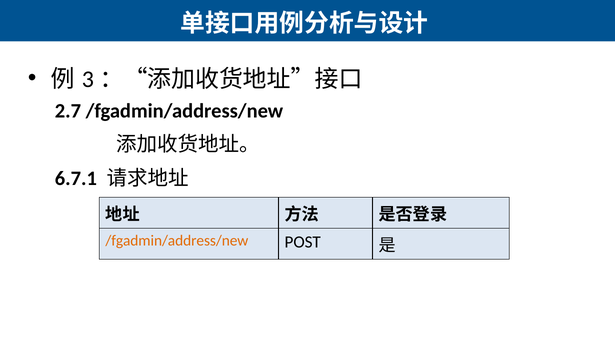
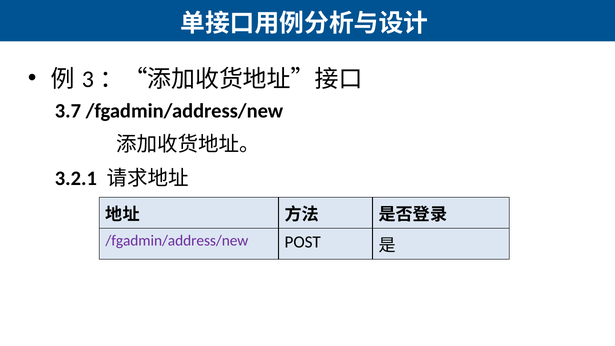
2.7: 2.7 -> 3.7 (68, 111)
6.7.1: 6.7.1 -> 3.2.1 (76, 178)
/fgadmin/address/new colour: orange -> purple (177, 241)
